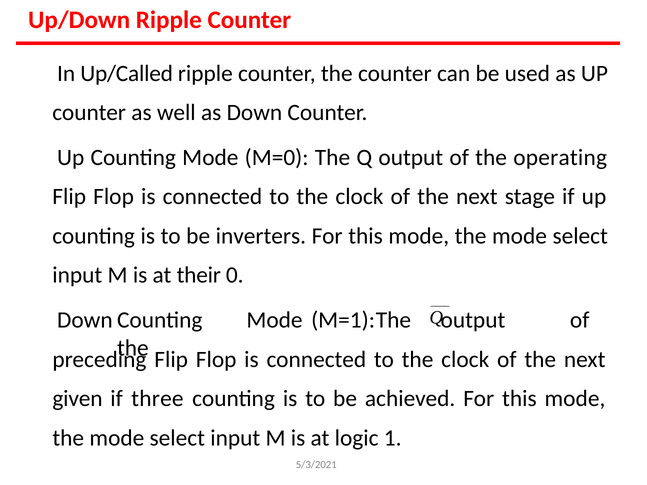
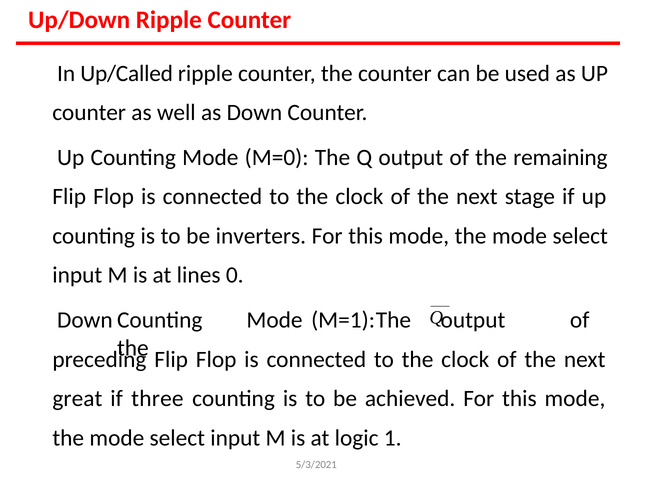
operating: operating -> remaining (560, 158)
their: their -> lines (199, 275)
given: given -> great (77, 399)
